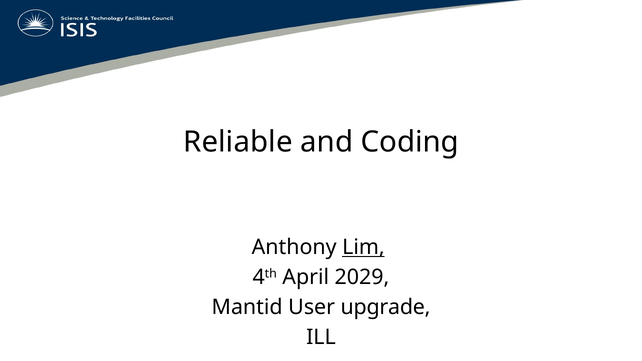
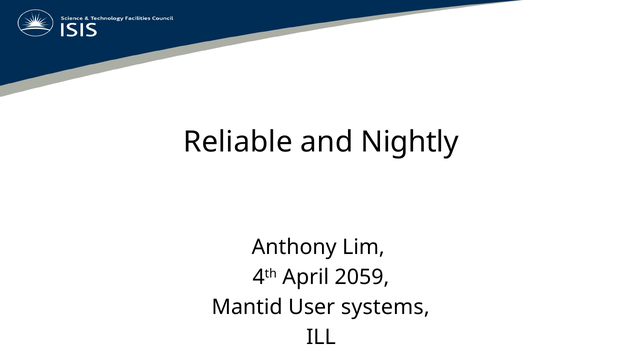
Coding: Coding -> Nightly (410, 142)
Lim underline: present -> none (363, 247)
2029: 2029 -> 2059 (362, 277)
upgrade: upgrade -> systems (385, 307)
